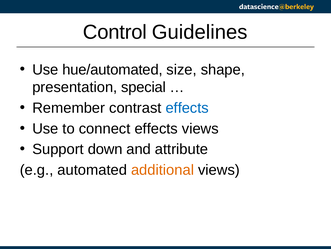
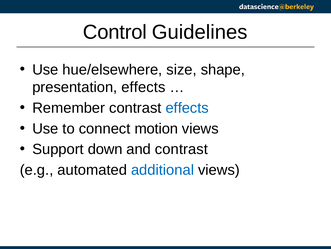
hue/automated: hue/automated -> hue/elsewhere (112, 69)
presentation special: special -> effects (143, 87)
connect effects: effects -> motion (156, 128)
and attribute: attribute -> contrast (181, 149)
additional colour: orange -> blue (163, 170)
